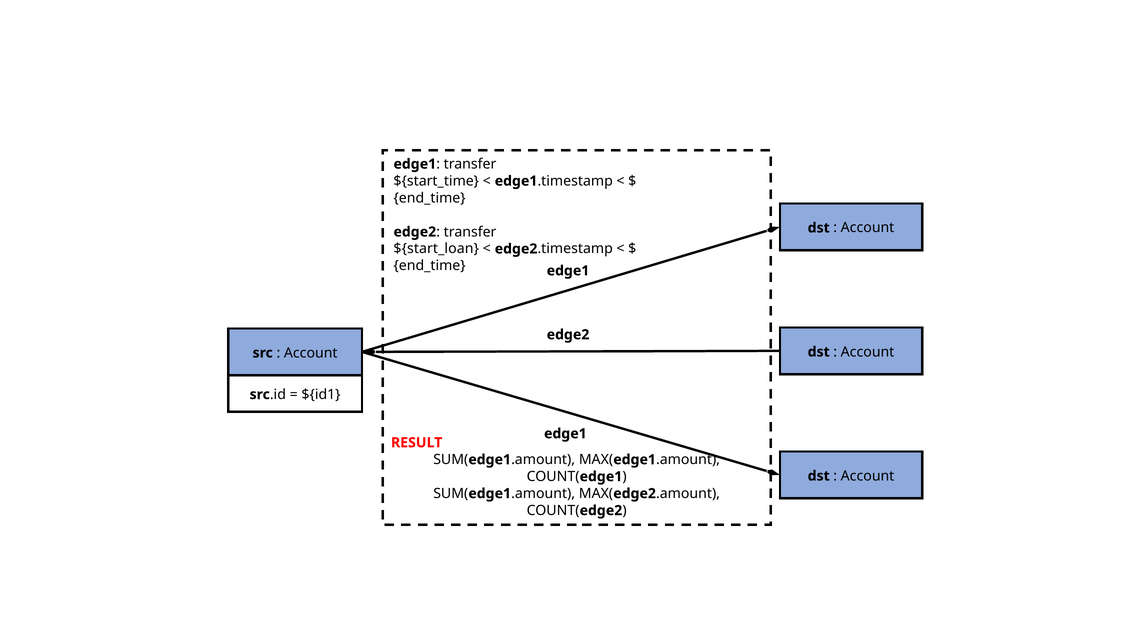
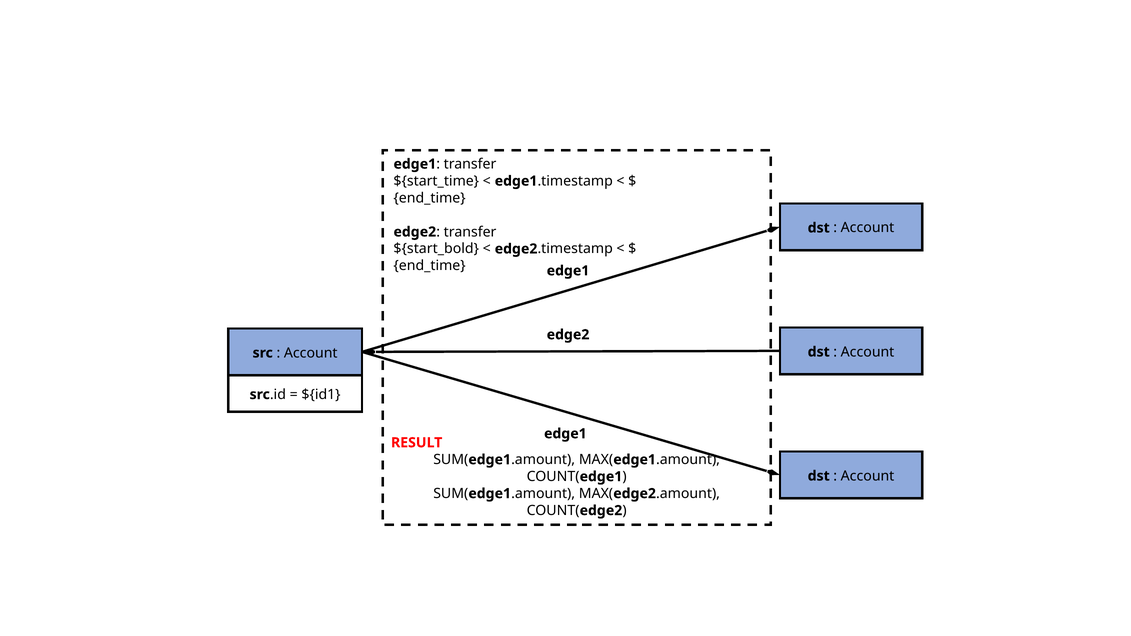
${start_loan: ${start_loan -> ${start_bold (436, 249)
